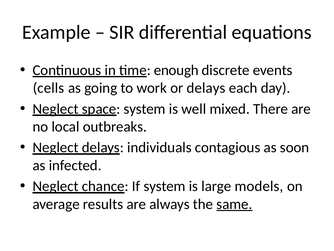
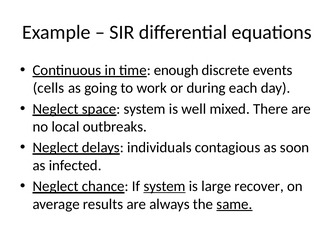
or delays: delays -> during (206, 88)
system underline: none -> present (165, 186)
models: models -> recover (259, 186)
